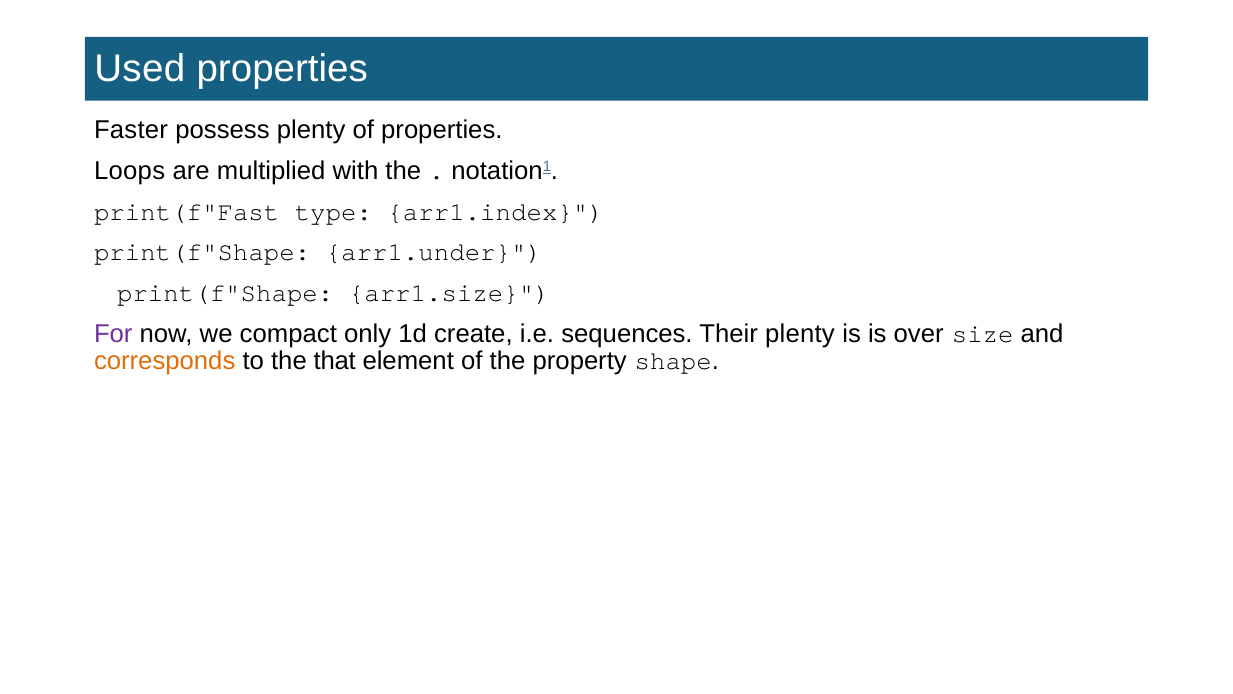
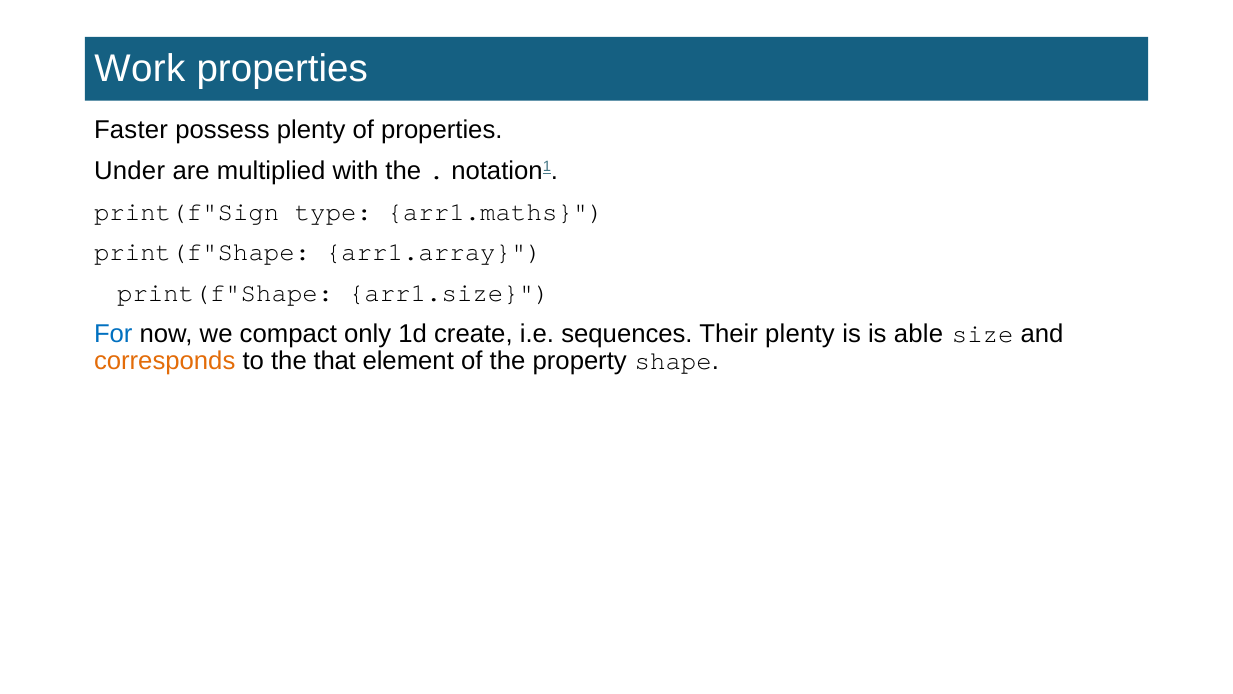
Used: Used -> Work (140, 69)
Loops: Loops -> Under (130, 171)
print(f"Fast: print(f"Fast -> print(f"Sign (187, 212)
arr1.index: arr1.index -> arr1.maths (496, 212)
arr1.under: arr1.under -> arr1.array (434, 252)
For colour: purple -> blue (113, 333)
over: over -> able (919, 333)
